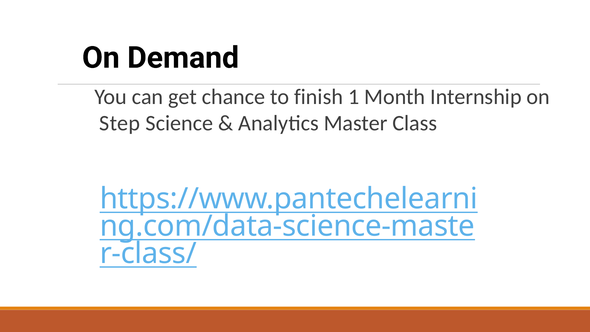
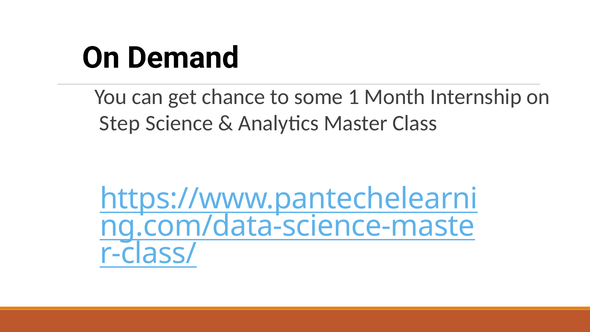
finish: finish -> some (319, 97)
